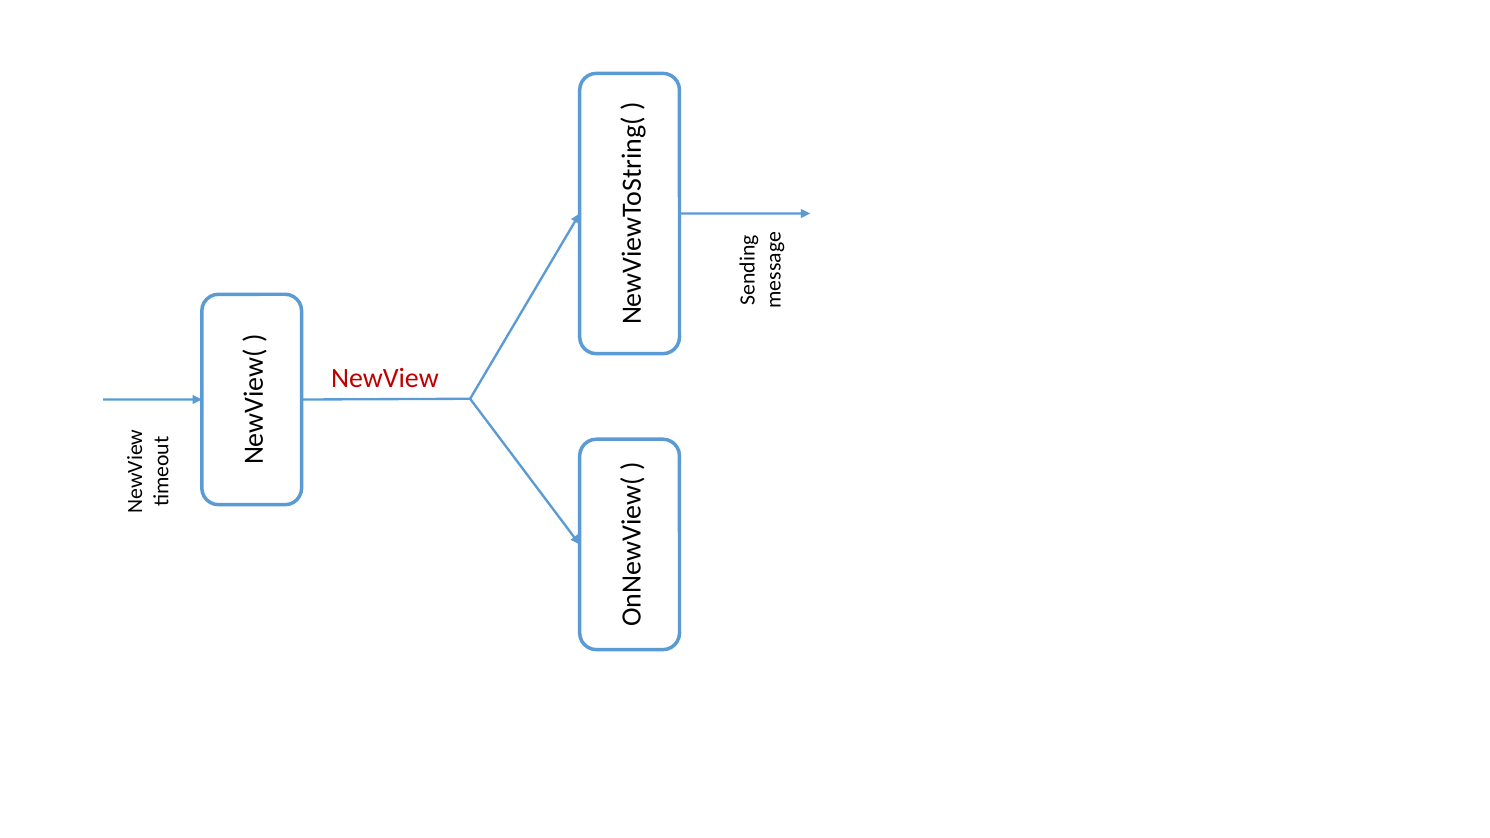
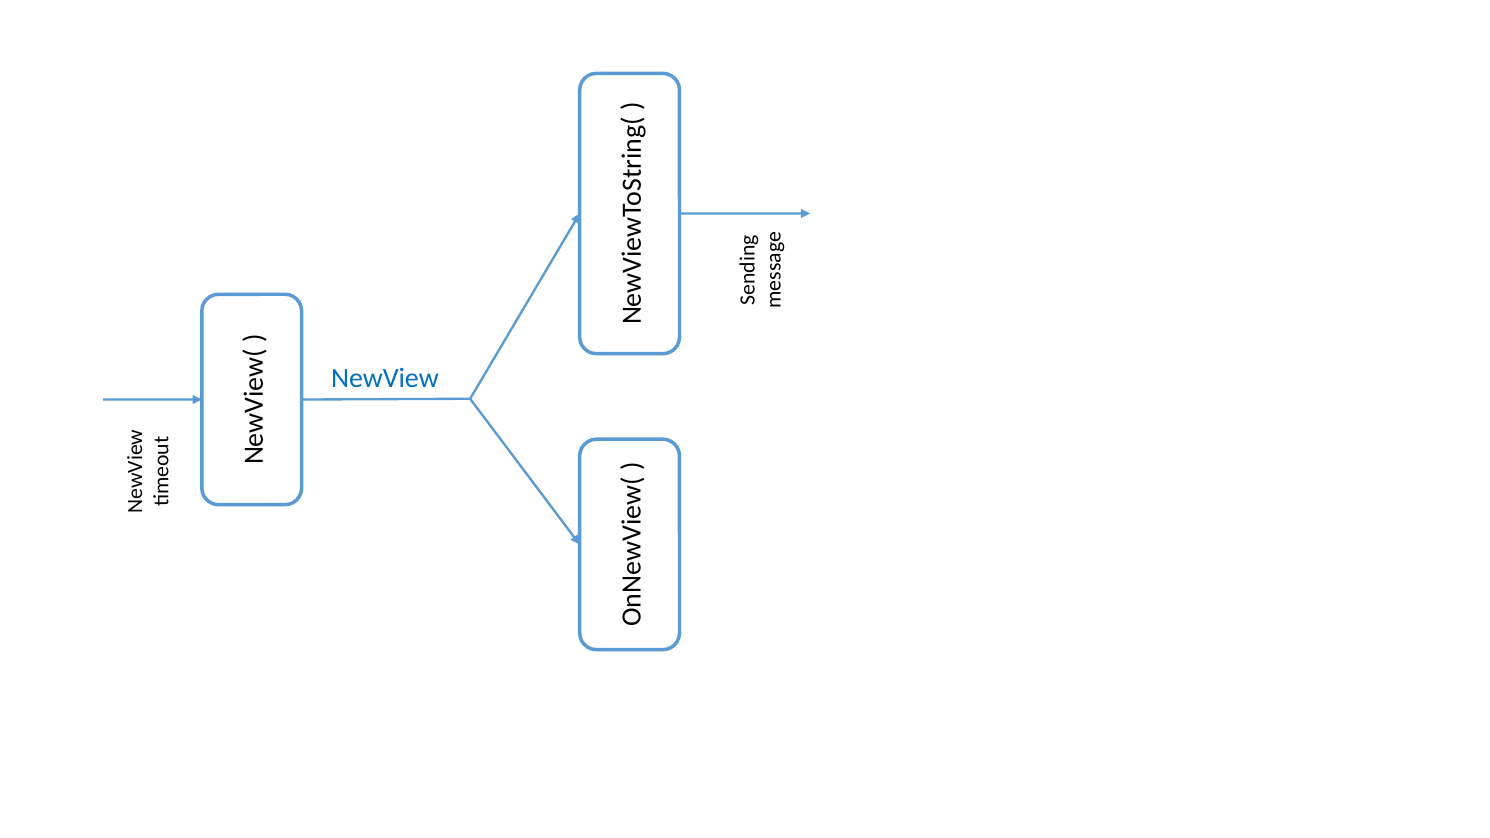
NewView colour: red -> blue (385, 378)
